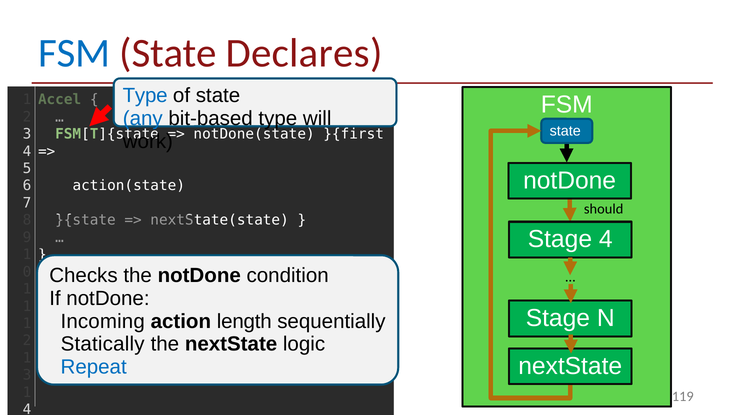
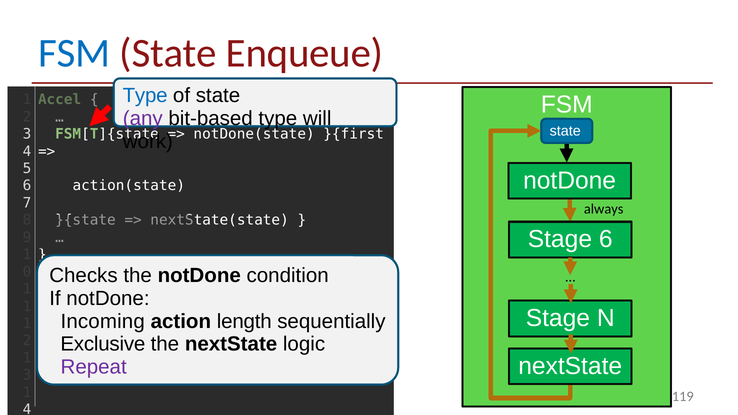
Declares: Declares -> Enqueue (304, 53)
any colour: blue -> purple (143, 118)
should: should -> always (604, 209)
4: 4 -> 6 (606, 239)
Statically: Statically -> Exclusive (103, 344)
Repeat colour: blue -> purple (94, 367)
